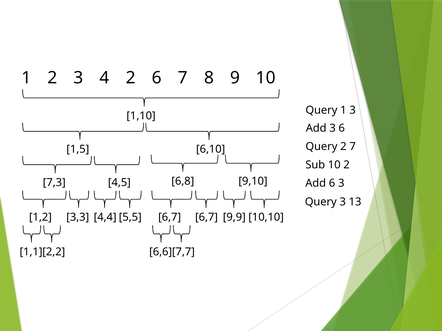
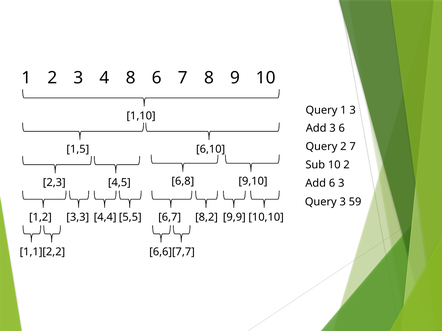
4 2: 2 -> 8 (131, 78)
7,3: 7,3 -> 2,3 (54, 183)
13: 13 -> 59 (355, 202)
6,7 6,7: 6,7 -> 8,2 (207, 218)
